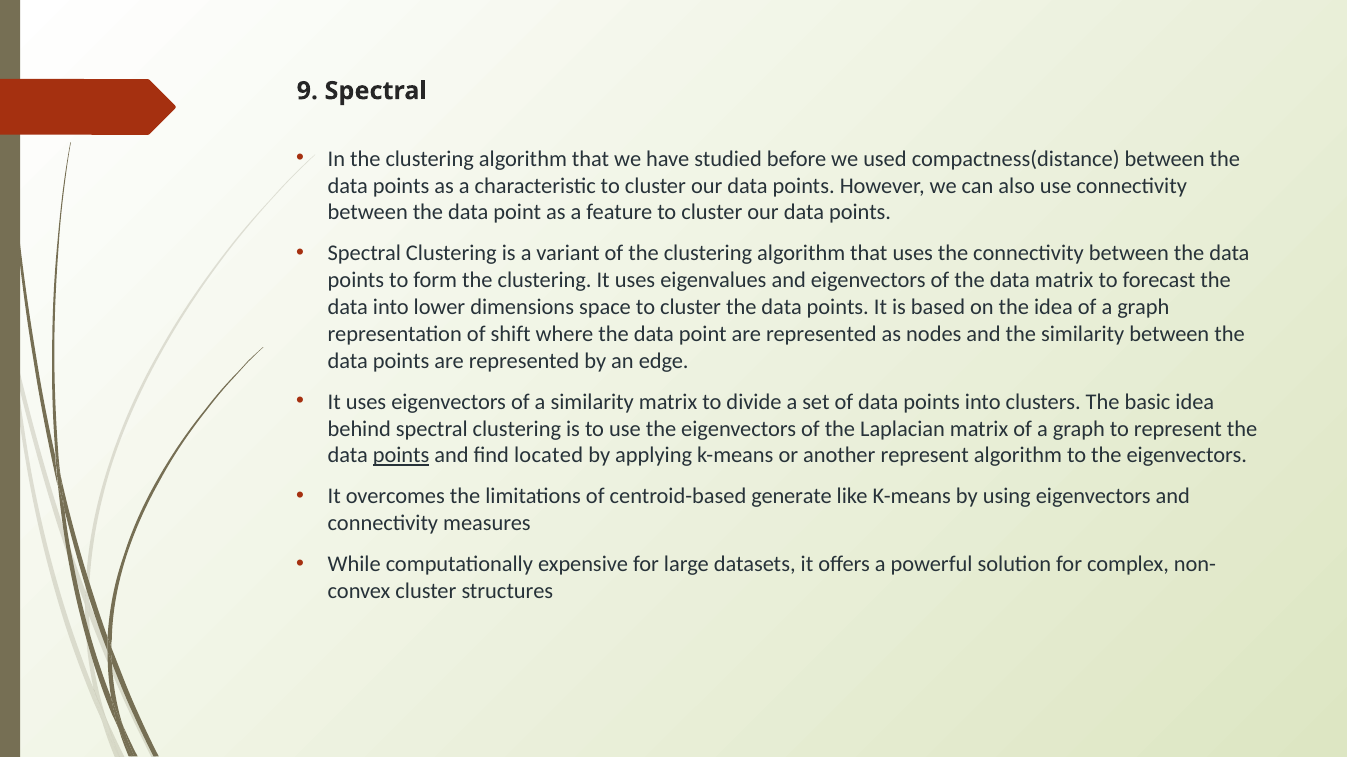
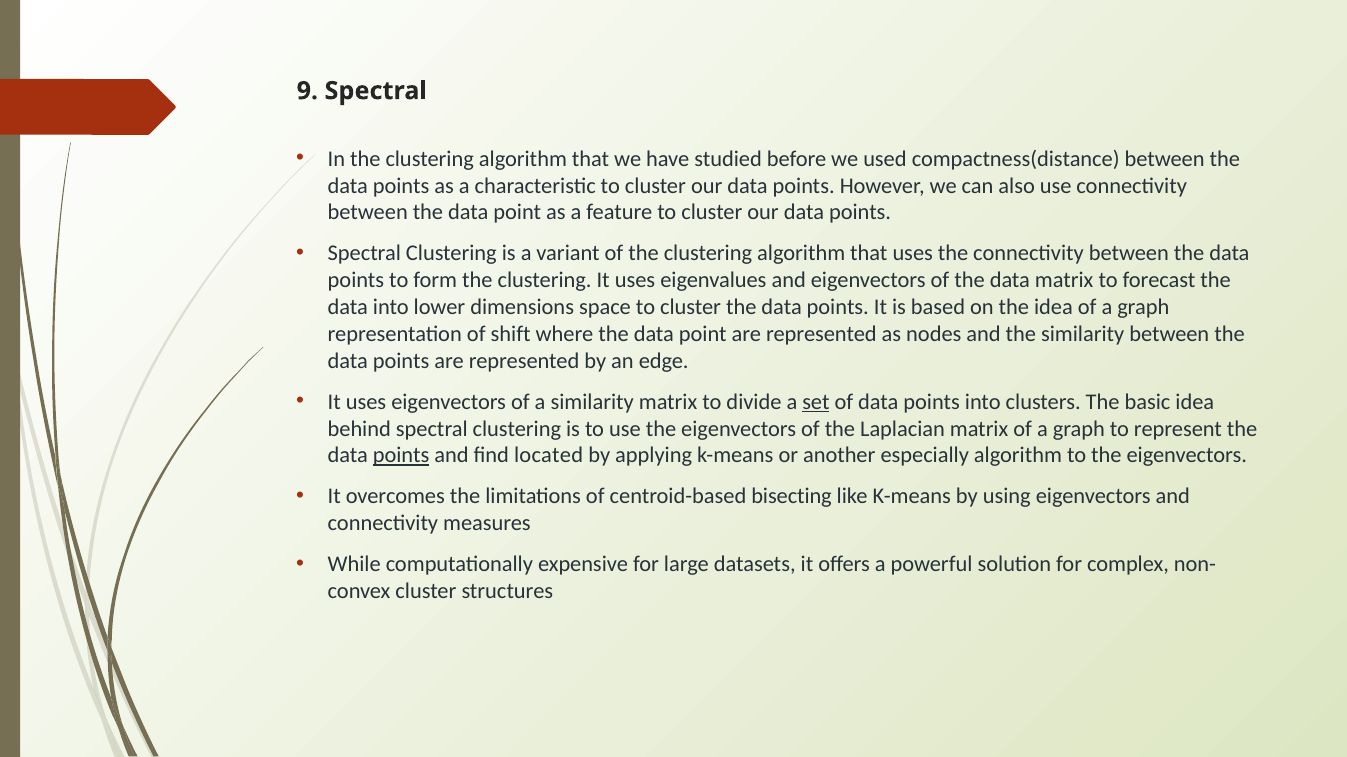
set underline: none -> present (816, 402)
another represent: represent -> especially (925, 456)
generate: generate -> bisecting (792, 497)
